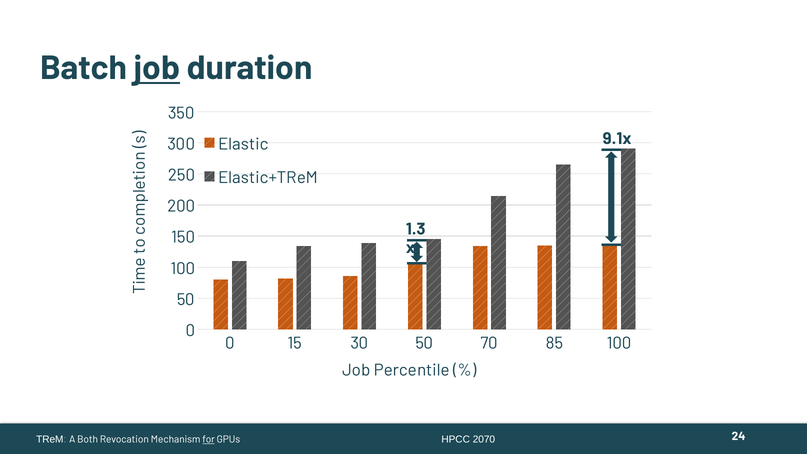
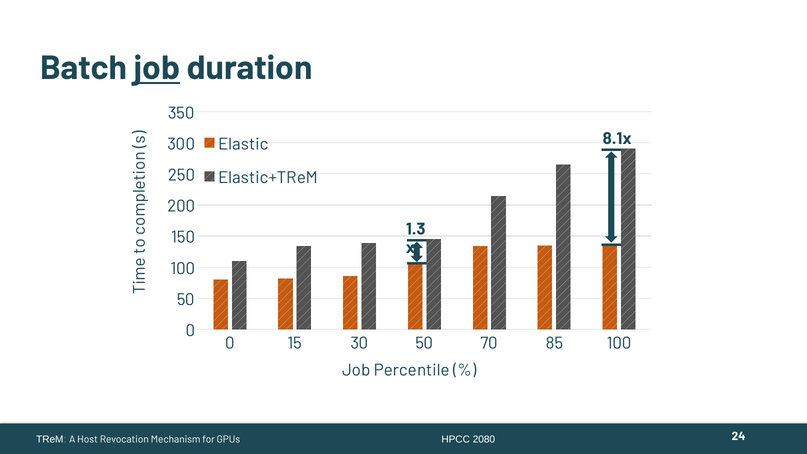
9.1x: 9.1x -> 8.1x (617, 139)
Both: Both -> Host (88, 439)
for underline: present -> none (209, 439)
2070: 2070 -> 2080 (484, 439)
